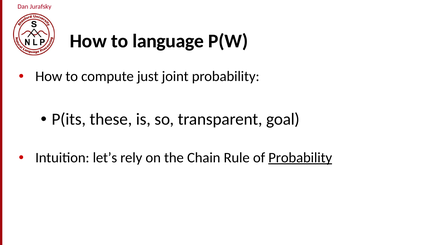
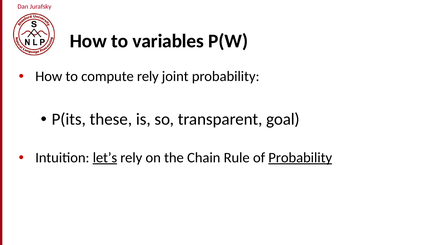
language: language -> variables (168, 41)
compute just: just -> rely (148, 76)
let’s underline: none -> present (105, 158)
